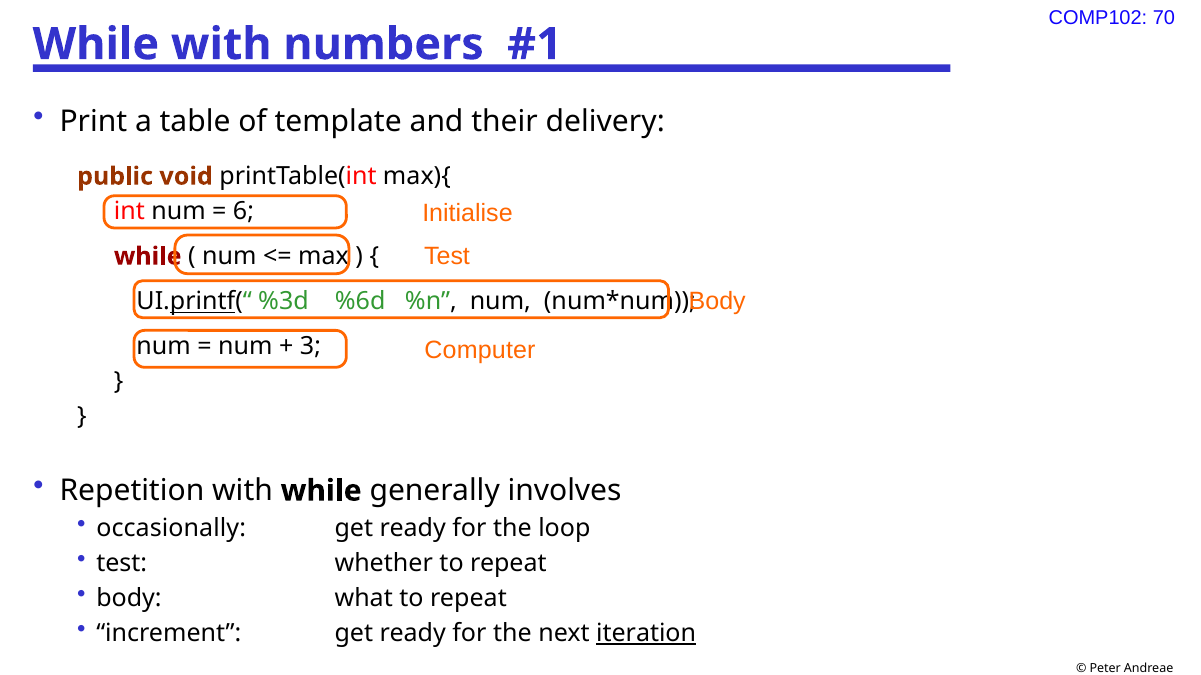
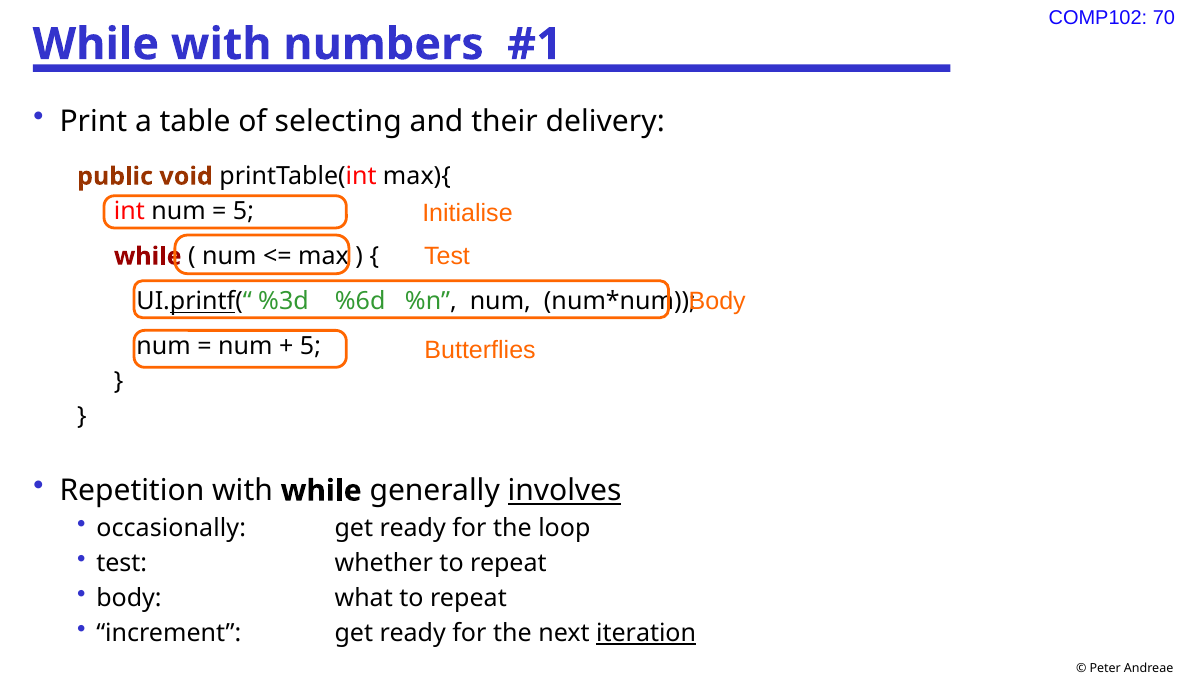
template: template -> selecting (338, 121)
6: 6 -> 5 (244, 212)
Computer: Computer -> Butterflies (480, 351)
3: 3 -> 5 (310, 347)
involves underline: none -> present (565, 491)
